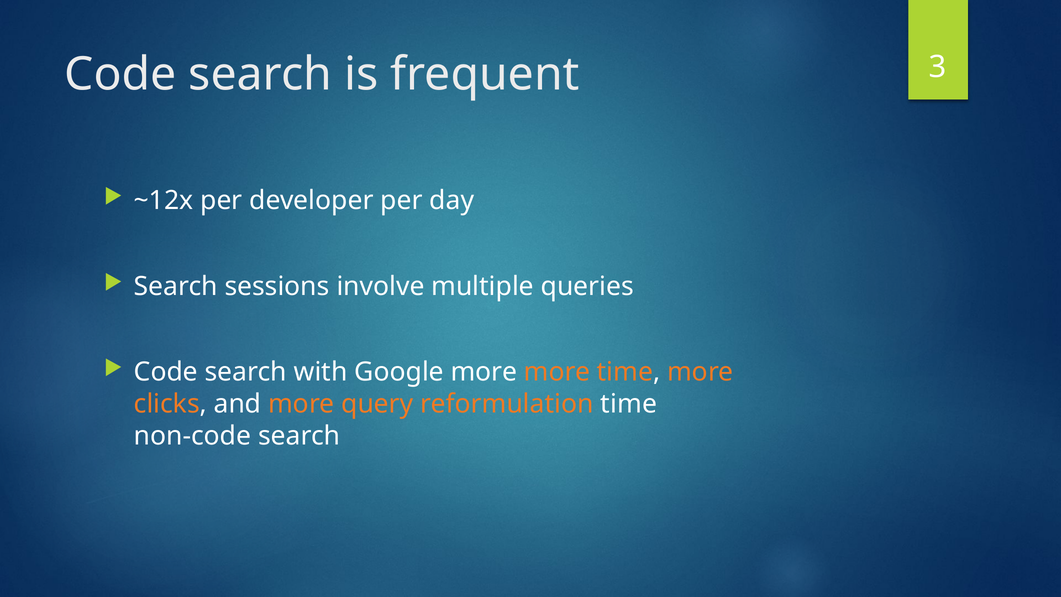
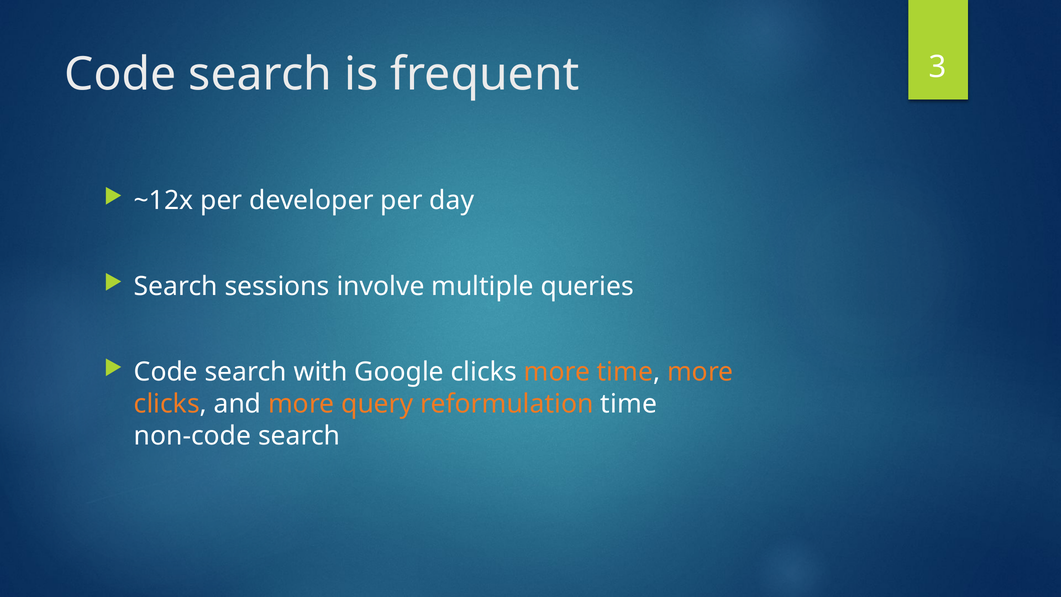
Google more: more -> clicks (484, 372)
